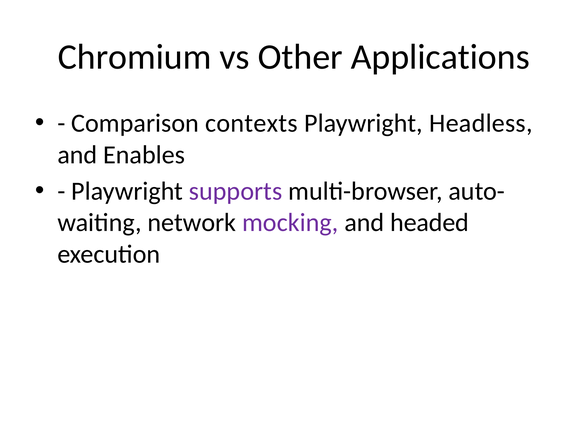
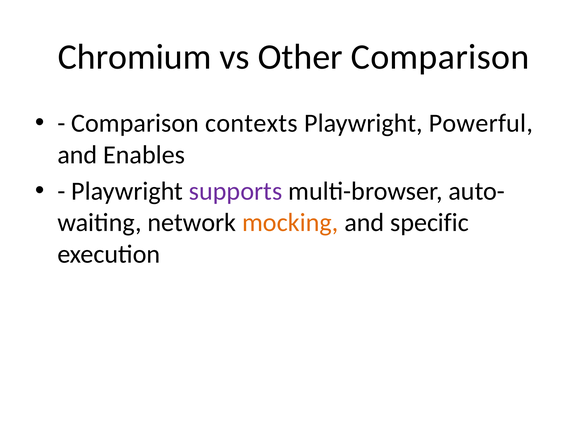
Other Applications: Applications -> Comparison (440, 57)
Headless: Headless -> Powerful (481, 123)
mocking colour: purple -> orange (290, 223)
headed: headed -> specific (430, 223)
